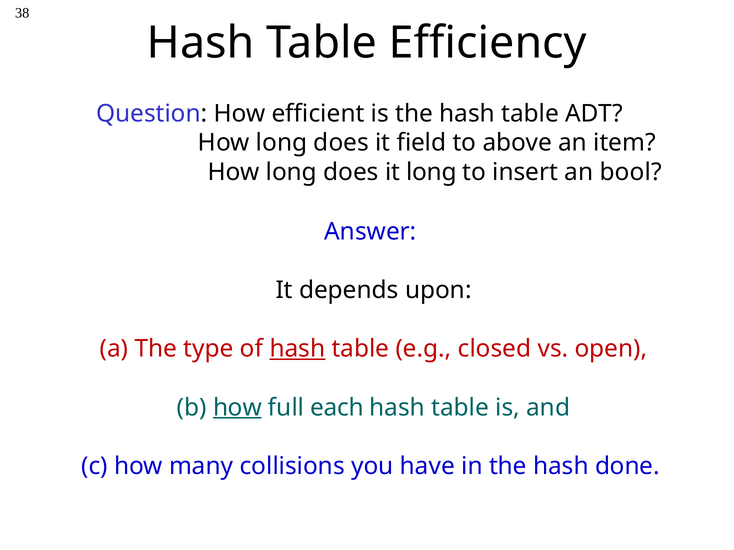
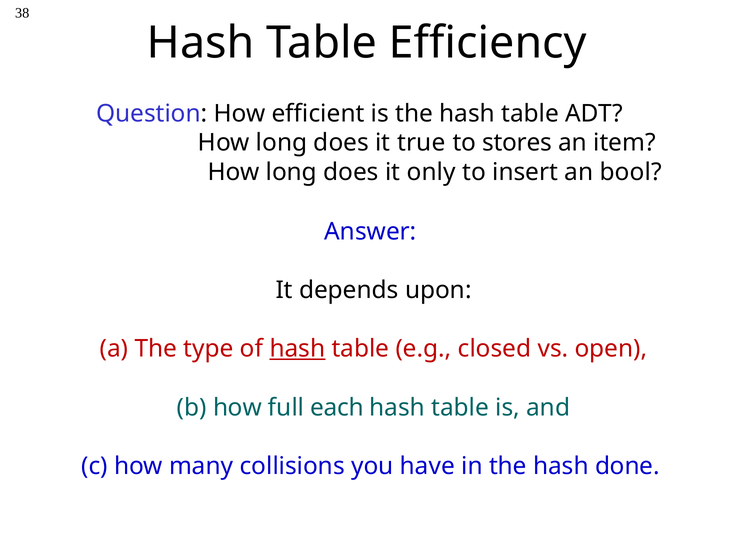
field: field -> true (421, 143)
above: above -> stores (517, 143)
it long: long -> only (431, 172)
how underline: present -> none (237, 408)
